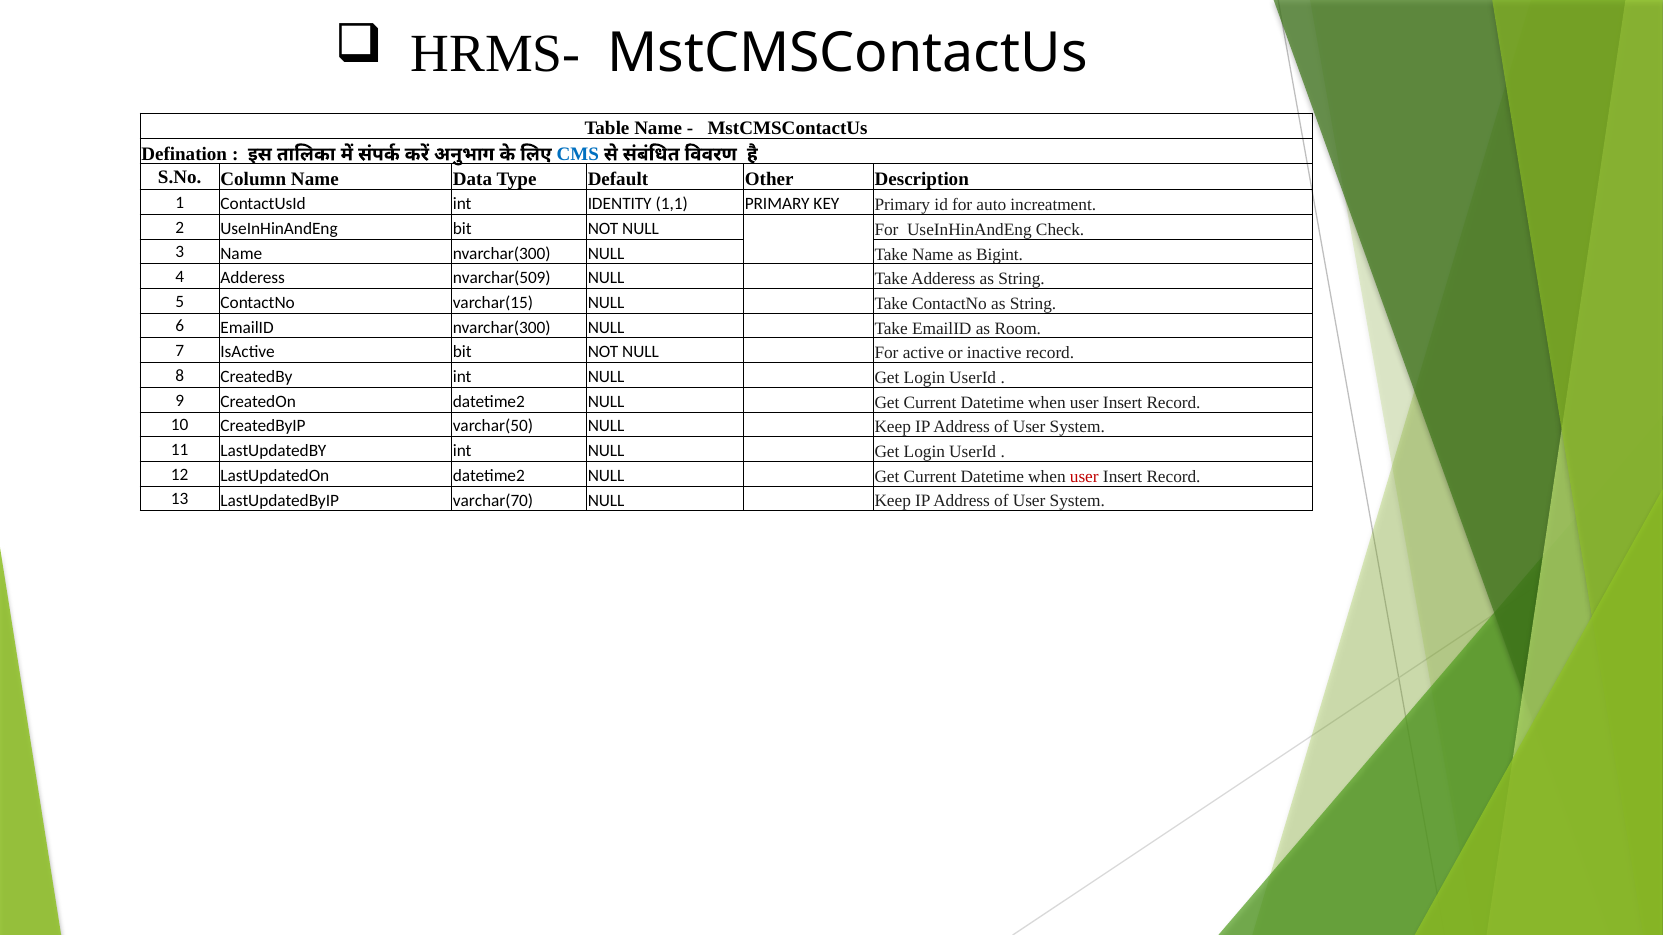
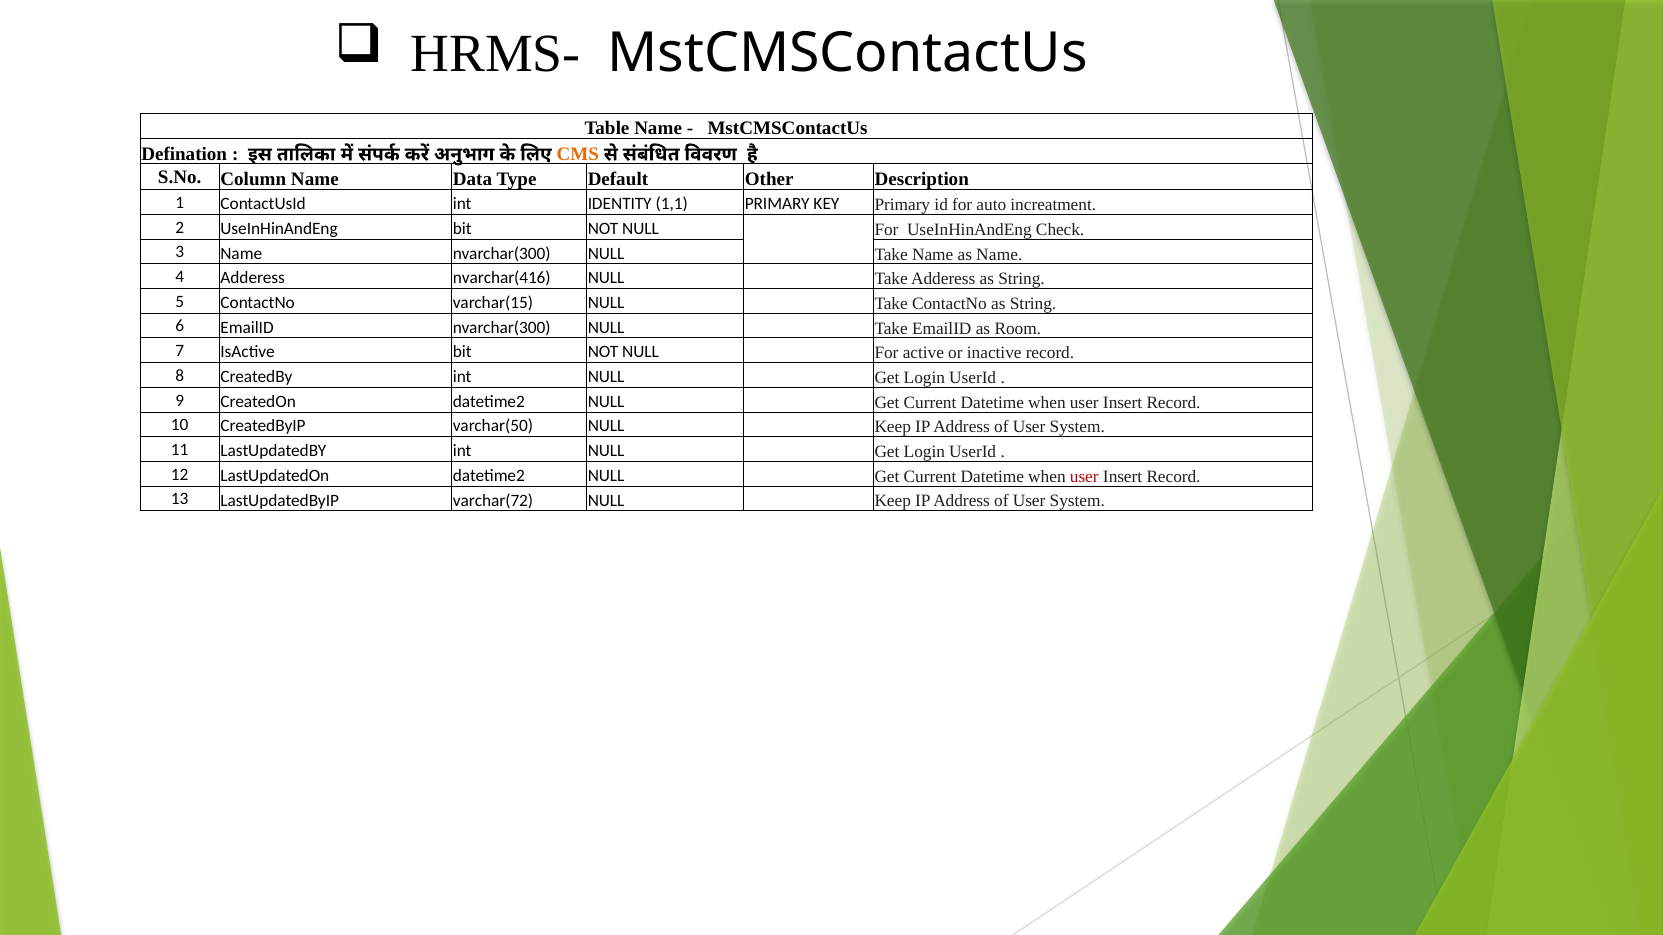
CMS colour: blue -> orange (578, 154)
as Bigint: Bigint -> Name (999, 254)
nvarchar(509: nvarchar(509 -> nvarchar(416 (502, 278)
varchar(70: varchar(70 -> varchar(72 (493, 501)
